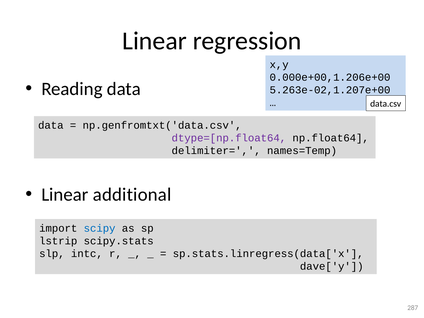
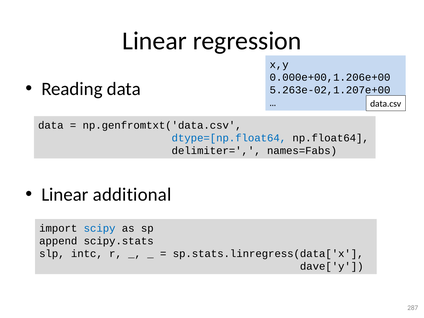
dtype=[np.float64 colour: purple -> blue (229, 138)
names=Temp: names=Temp -> names=Fabs (302, 151)
lstrip: lstrip -> append (58, 241)
